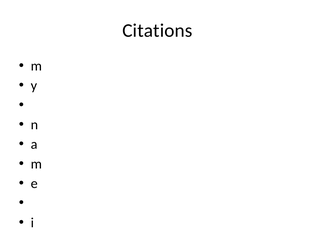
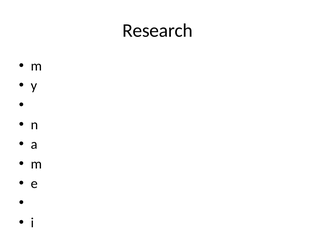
Citations: Citations -> Research (157, 30)
